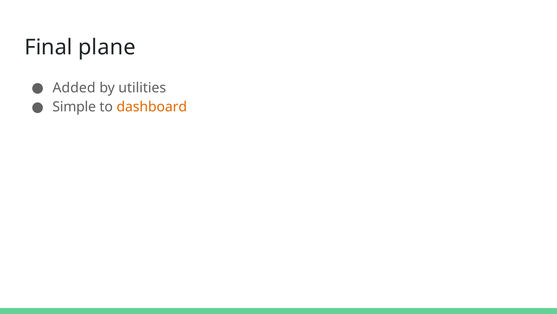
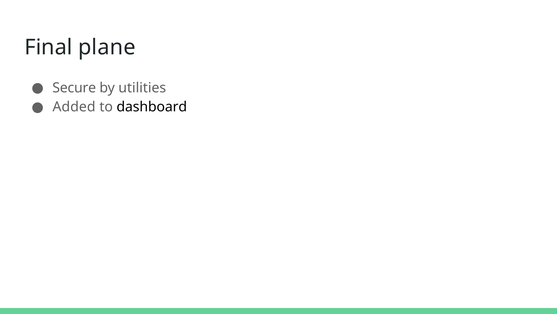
Added: Added -> Secure (74, 88)
Simple: Simple -> Added (74, 107)
dashboard colour: orange -> black (152, 107)
